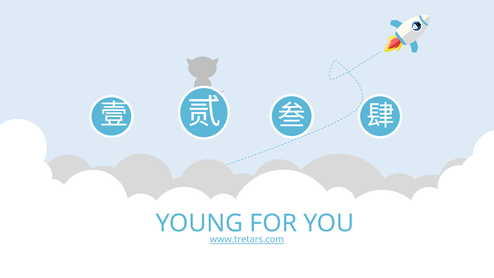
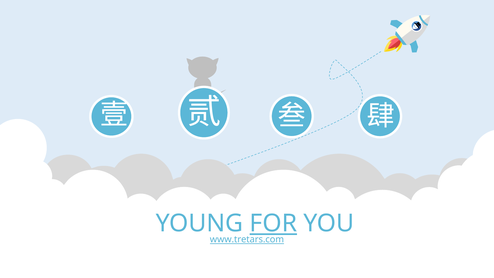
FOR underline: none -> present (273, 223)
